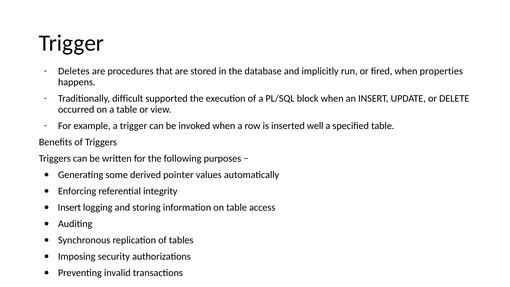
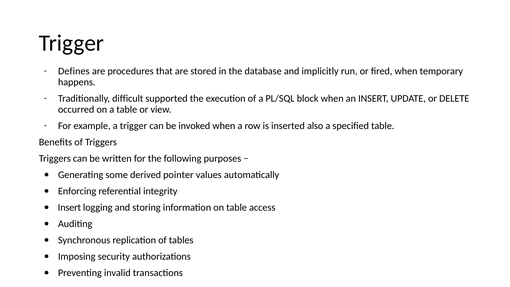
Deletes: Deletes -> Defines (74, 71)
properties: properties -> temporary (441, 71)
well: well -> also (315, 126)
